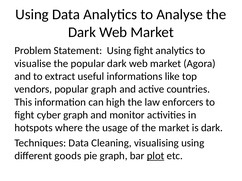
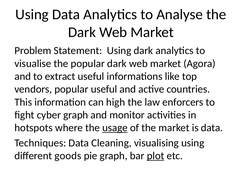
Using fight: fight -> dark (143, 51)
popular graph: graph -> useful (104, 89)
usage underline: none -> present (115, 128)
is dark: dark -> data (212, 128)
